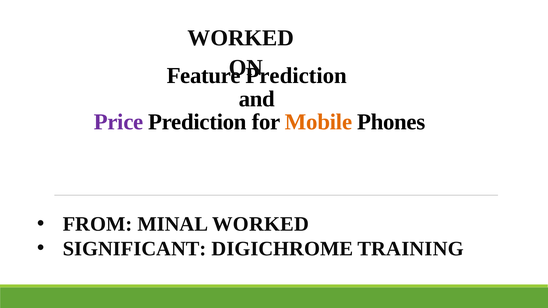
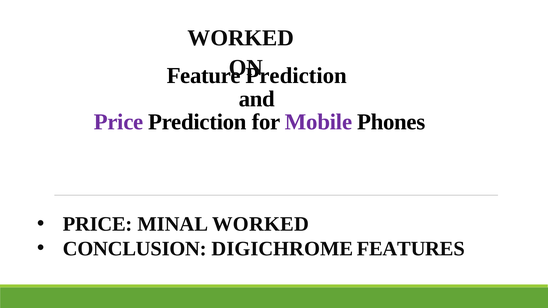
Mobile colour: orange -> purple (319, 122)
FROM: FROM -> PRICE (98, 224)
SIGNIFICANT: SIGNIFICANT -> CONCLUSION (135, 249)
TRAINING: TRAINING -> FEATURES (411, 249)
